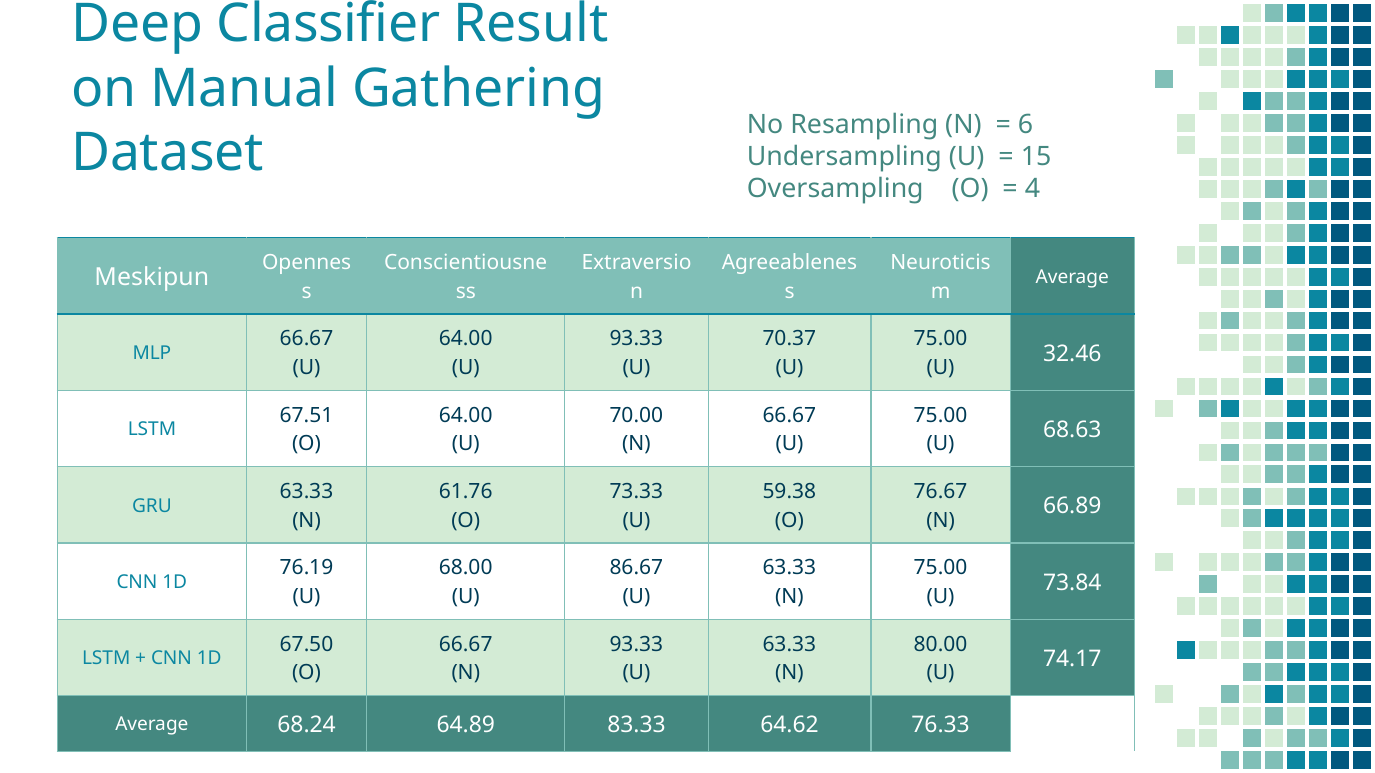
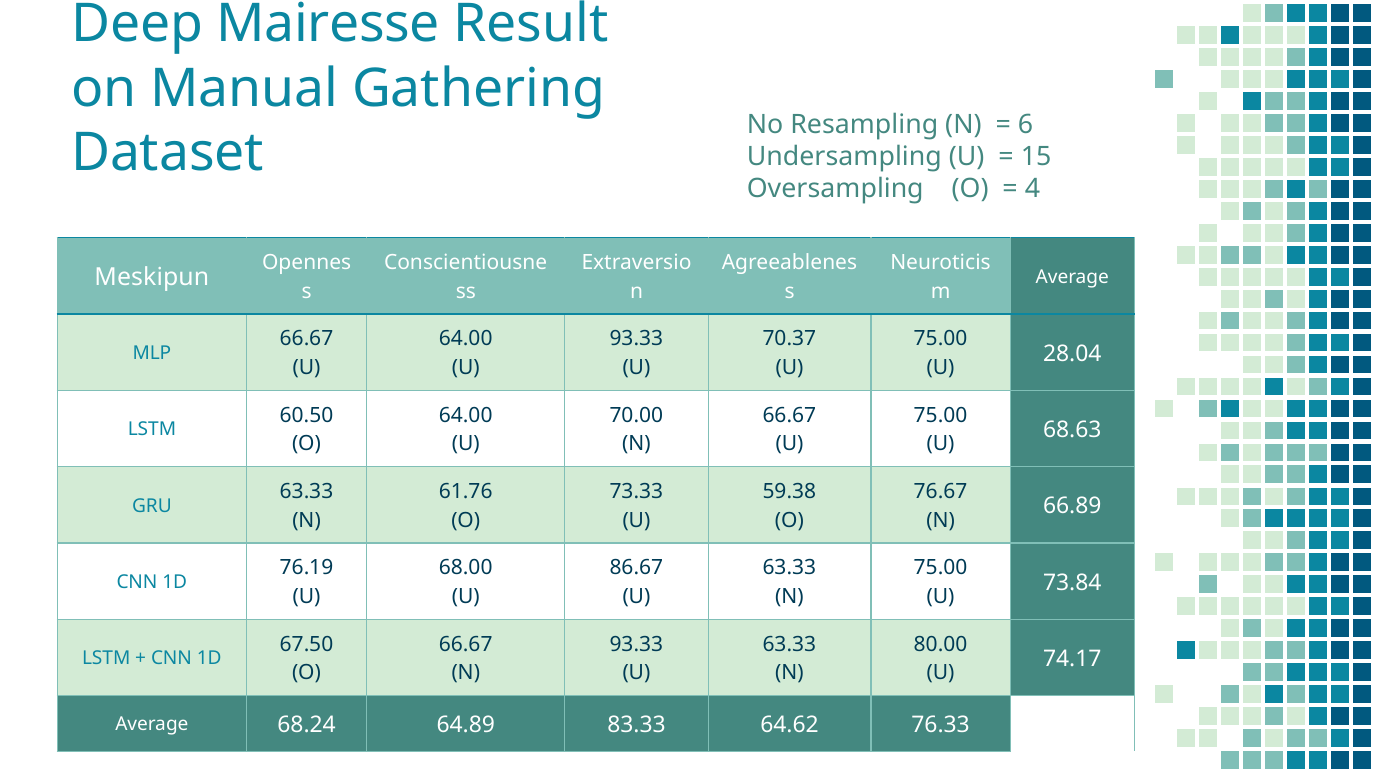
Classifier: Classifier -> Mairesse (328, 24)
32.46: 32.46 -> 28.04 (1072, 354)
67.51: 67.51 -> 60.50 (307, 416)
